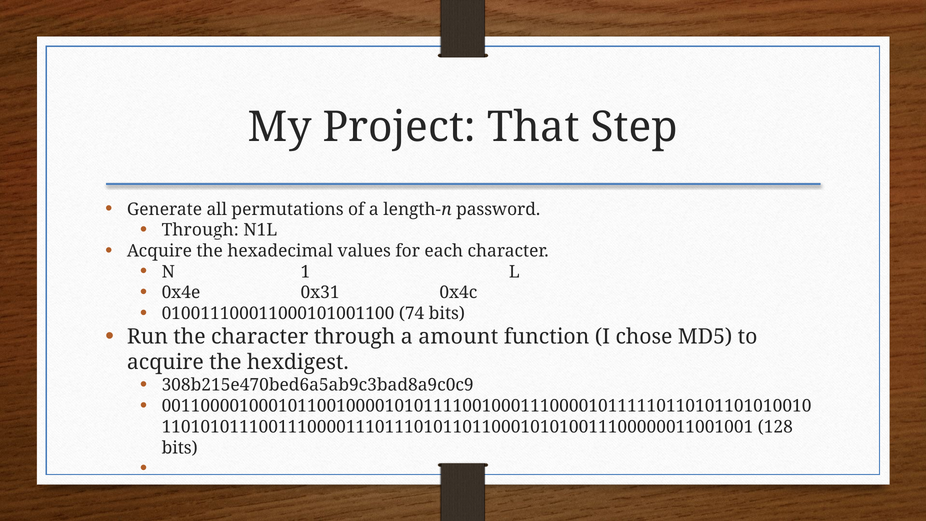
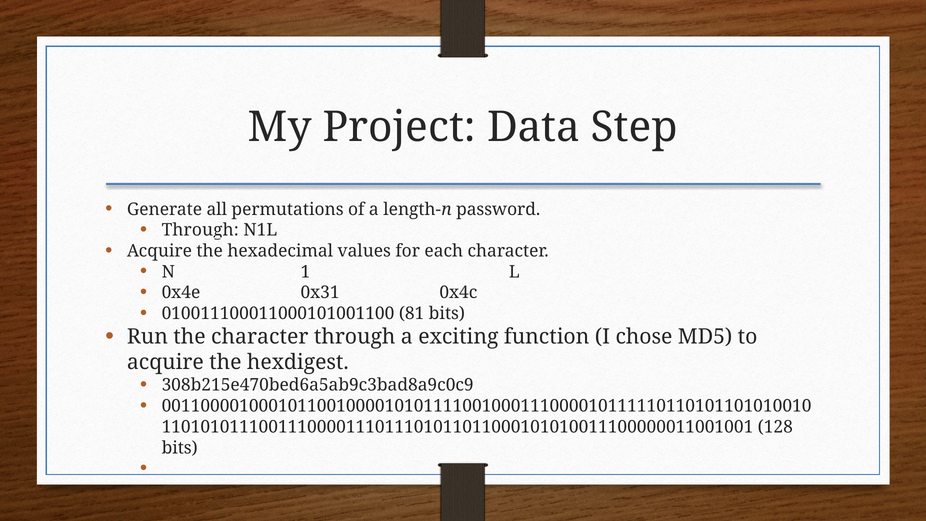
That: That -> Data (534, 127)
74: 74 -> 81 (412, 313)
amount: amount -> exciting (458, 337)
